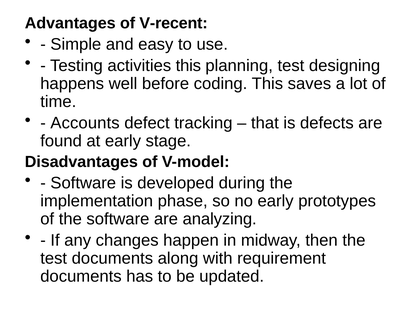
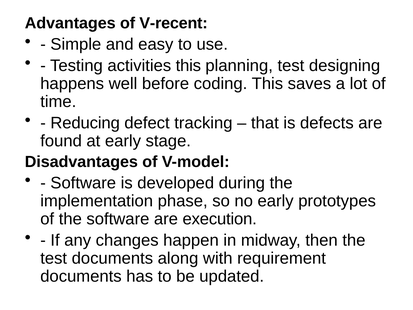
Accounts: Accounts -> Reducing (85, 123)
analyzing: analyzing -> execution (220, 219)
